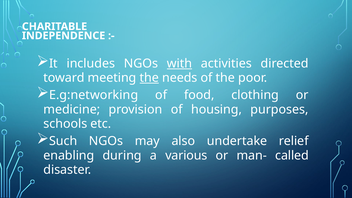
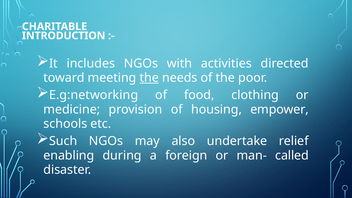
INDEPENDENCE: INDEPENDENCE -> INTRODUCTION (64, 36)
with underline: present -> none (180, 63)
purposes: purposes -> empower (280, 109)
various: various -> foreign (186, 155)
